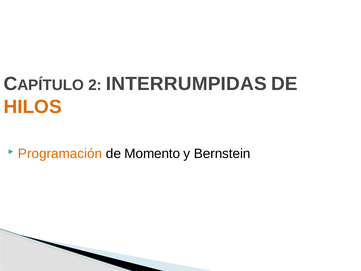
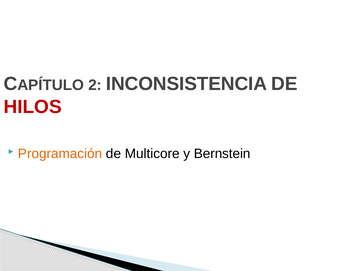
INTERRUMPIDAS: INTERRUMPIDAS -> INCONSISTENCIA (186, 84)
HILOS colour: orange -> red (33, 107)
Momento: Momento -> Multicore (152, 153)
